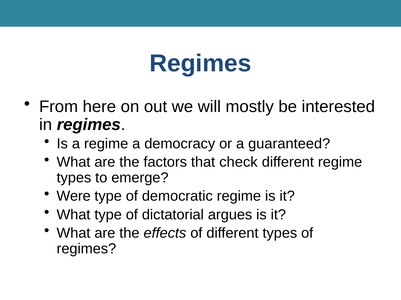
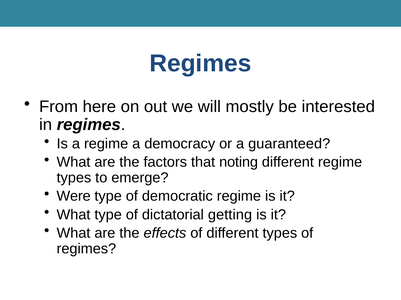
check: check -> noting (239, 163)
argues: argues -> getting (230, 215)
